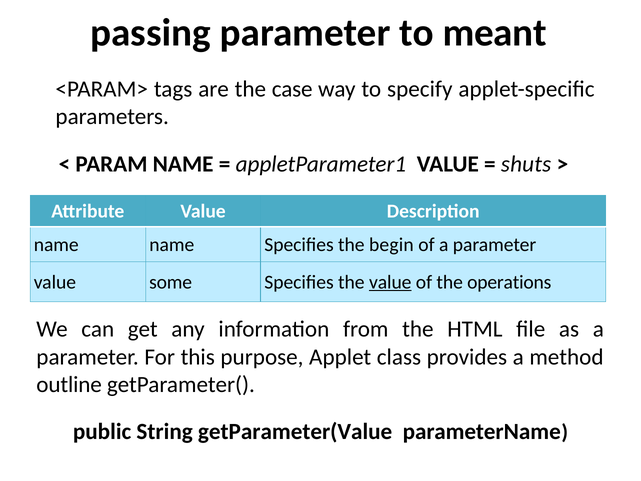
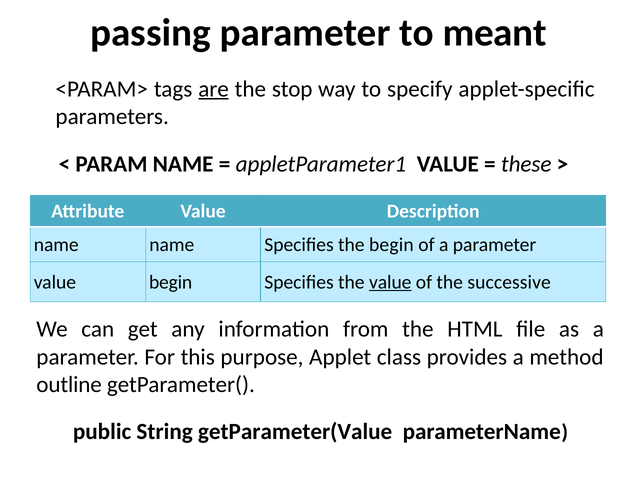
are underline: none -> present (214, 89)
case: case -> stop (292, 89)
shuts: shuts -> these (526, 164)
value some: some -> begin (171, 282)
operations: operations -> successive (509, 282)
